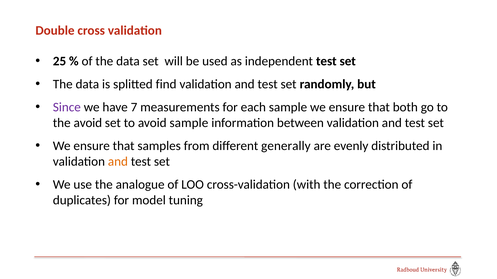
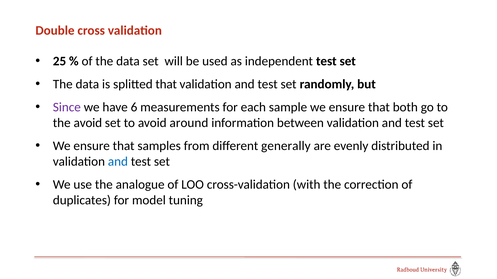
splitted find: find -> that (166, 84)
7: 7 -> 6 (134, 107)
avoid sample: sample -> around (189, 123)
and colour: orange -> blue (118, 162)
